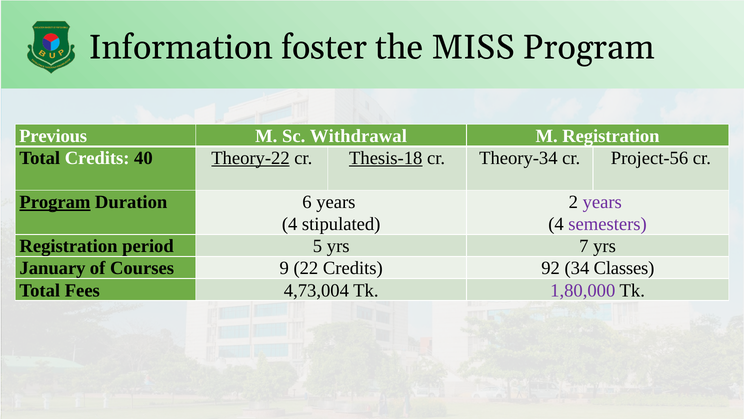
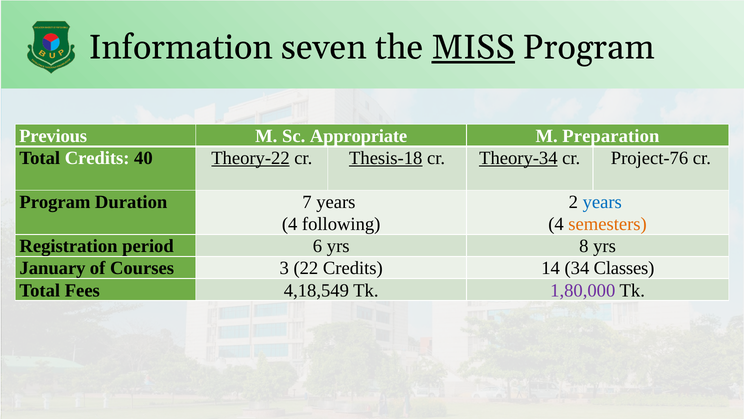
foster: foster -> seven (324, 48)
MISS underline: none -> present (473, 48)
Withdrawal: Withdrawal -> Appropriate (359, 136)
M Registration: Registration -> Preparation (611, 136)
Theory-34 underline: none -> present (518, 158)
Project-56: Project-56 -> Project-76 (649, 158)
Program underline: present -> none (55, 202)
6: 6 -> 7 (307, 202)
years colour: purple -> blue (602, 202)
stipulated: stipulated -> following (341, 224)
semesters colour: purple -> orange (608, 224)
5: 5 -> 6 (318, 246)
7: 7 -> 8 (584, 246)
9: 9 -> 3 (284, 268)
92: 92 -> 14 (551, 268)
4,73,004: 4,73,004 -> 4,18,549 (316, 290)
